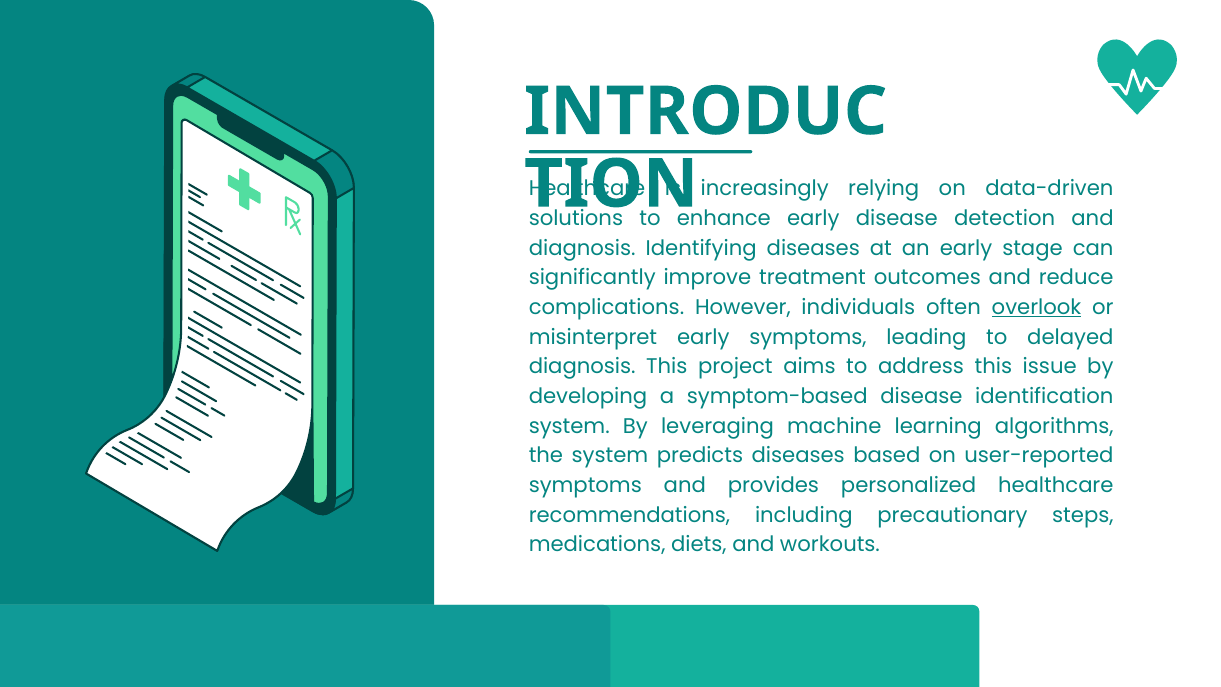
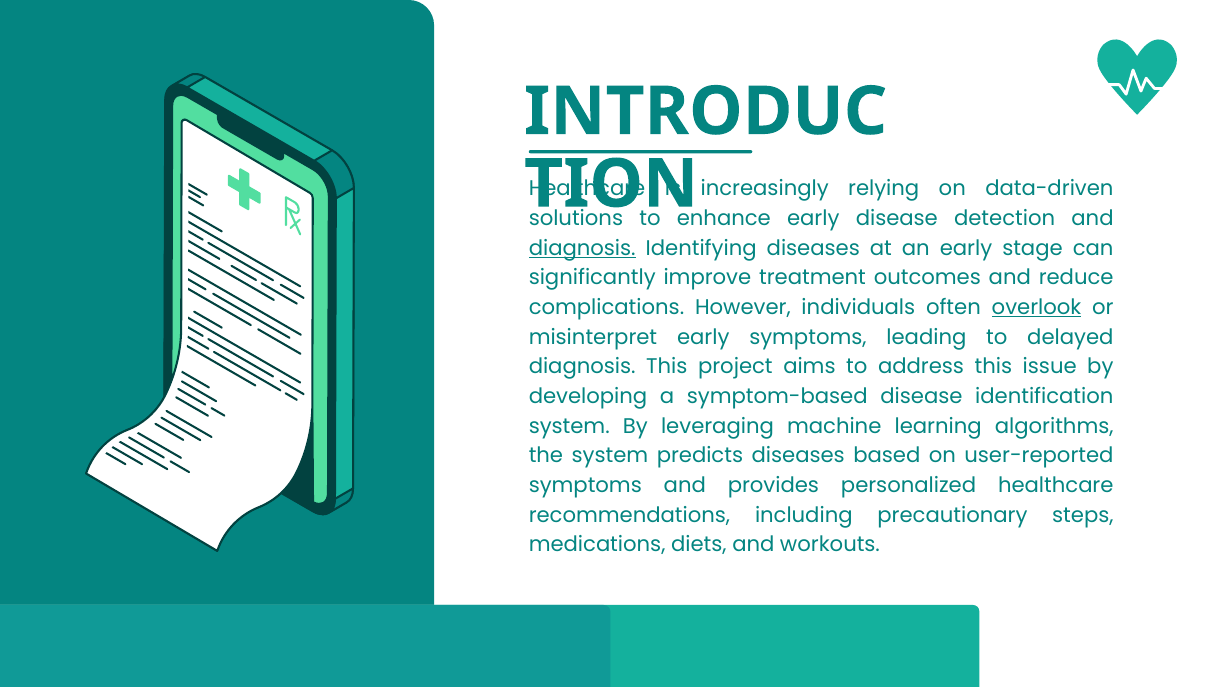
diagnosis underline: none -> present (582, 248)
